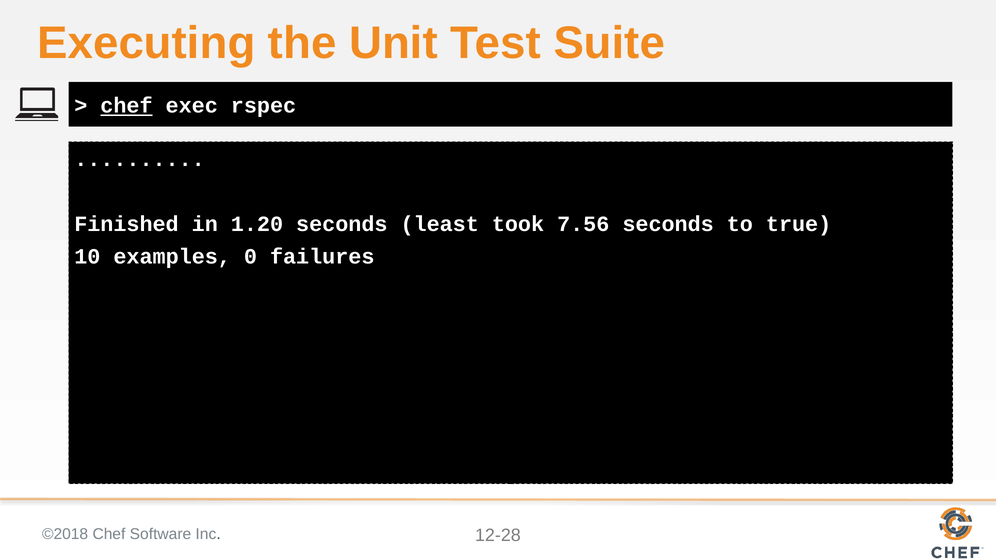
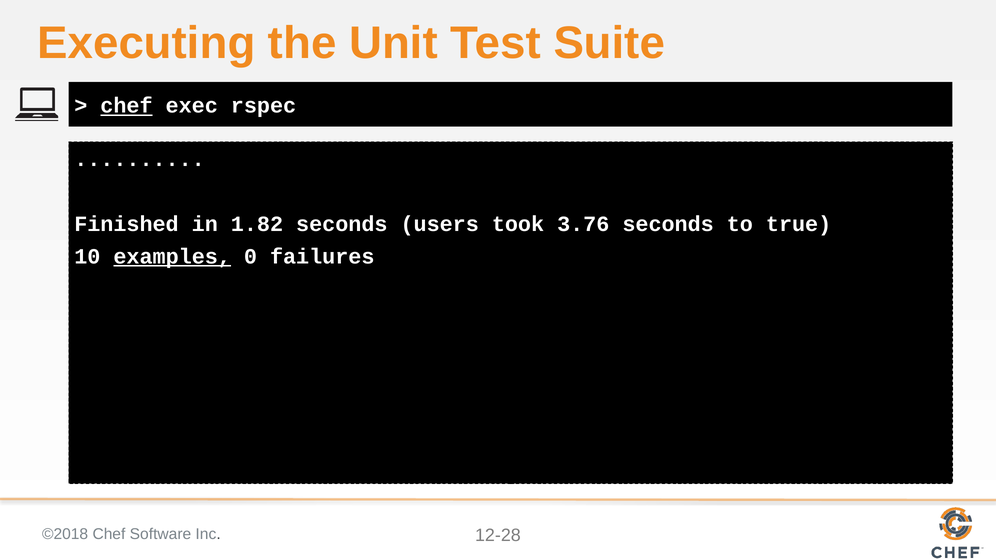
1.20: 1.20 -> 1.82 (257, 224)
least: least -> users (440, 224)
7.56: 7.56 -> 3.76 (583, 224)
examples underline: none -> present (172, 256)
